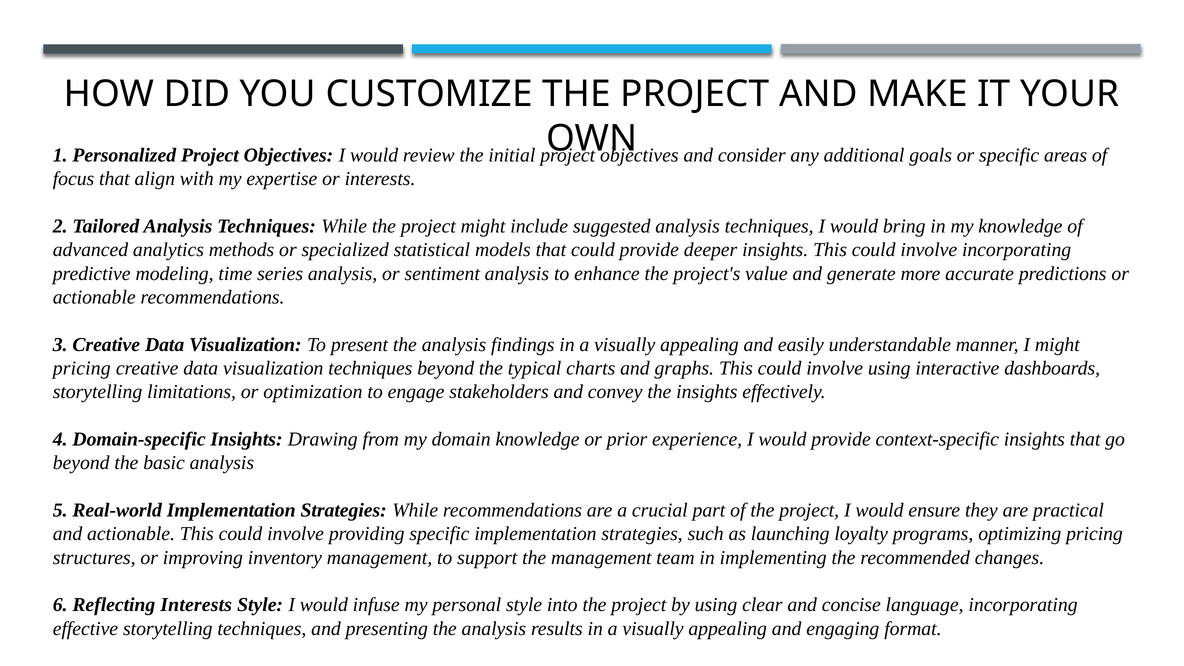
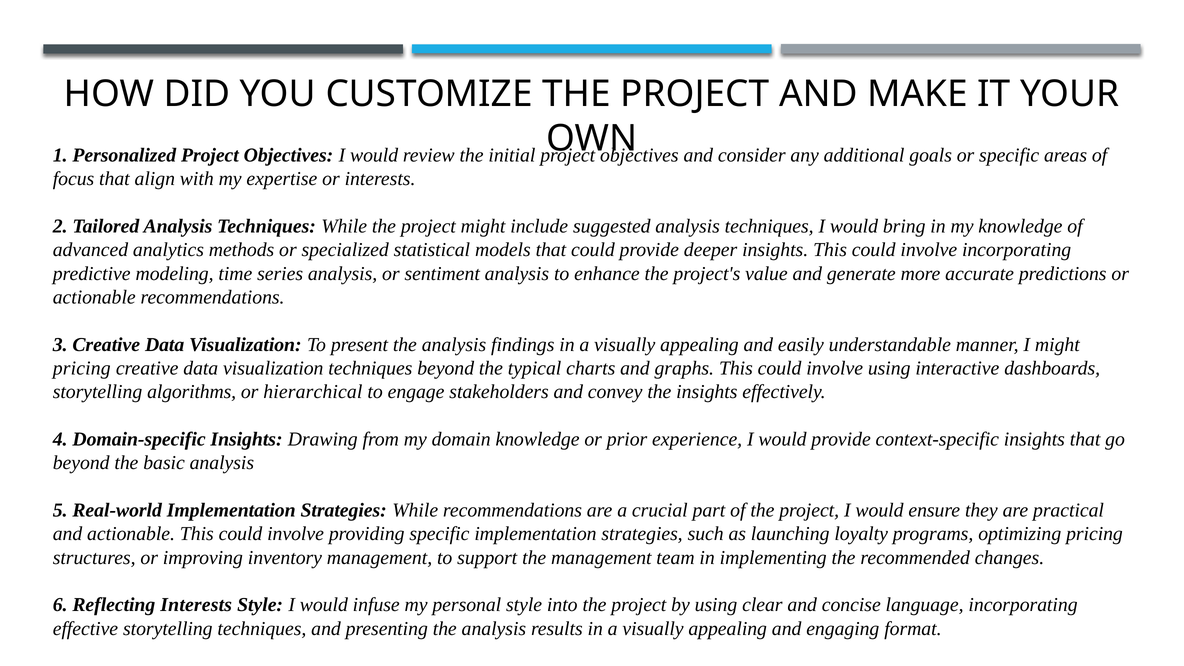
limitations: limitations -> algorithms (192, 392)
optimization: optimization -> hierarchical (313, 392)
